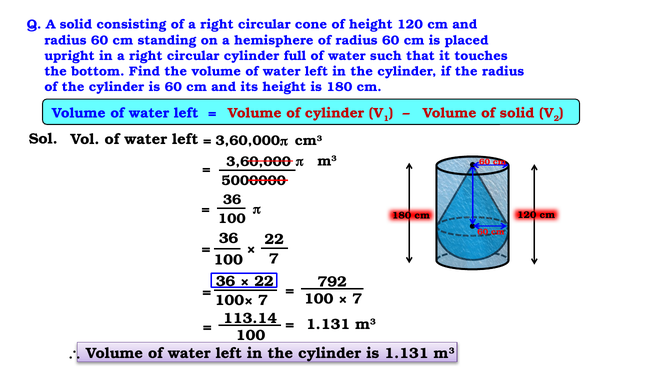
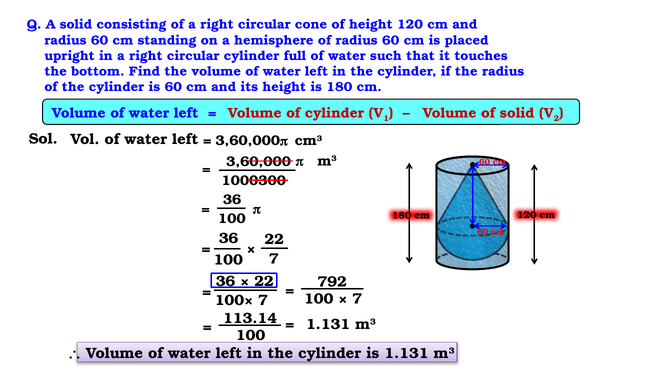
5000000: 5000000 -> 1000300 (254, 181)
